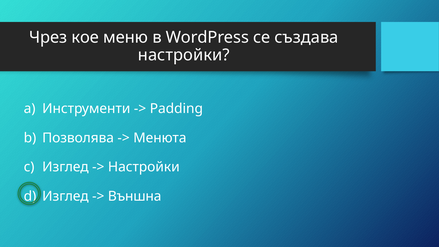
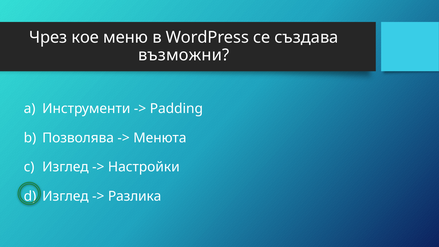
настройки: настройки -> възможни (184, 55)
Външна: Външна -> Разлика (135, 196)
